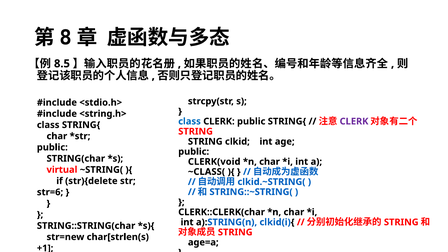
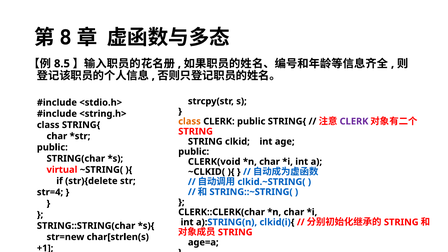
class colour: blue -> orange (190, 121)
~CLASS(: ~CLASS( -> ~CLKID( (207, 172)
str=6: str=6 -> str=4 (50, 192)
